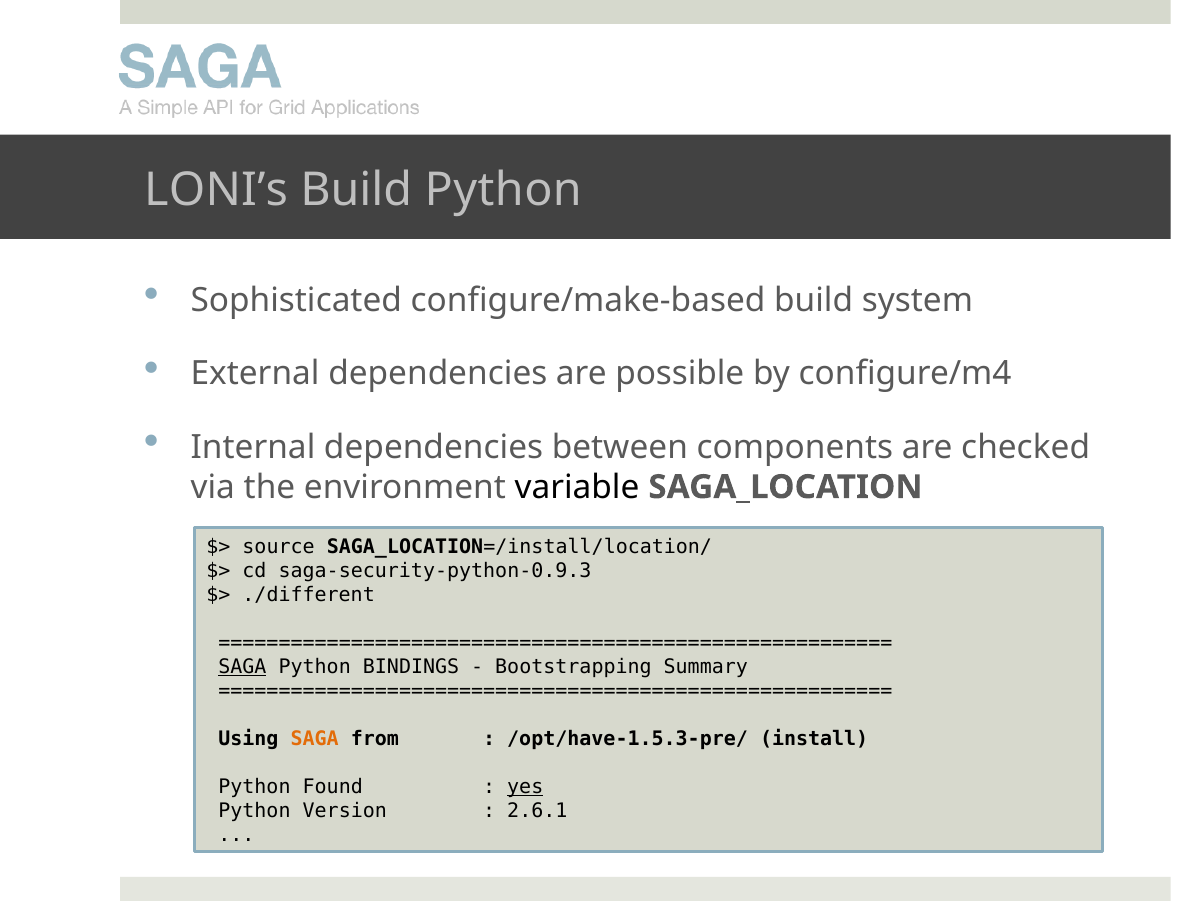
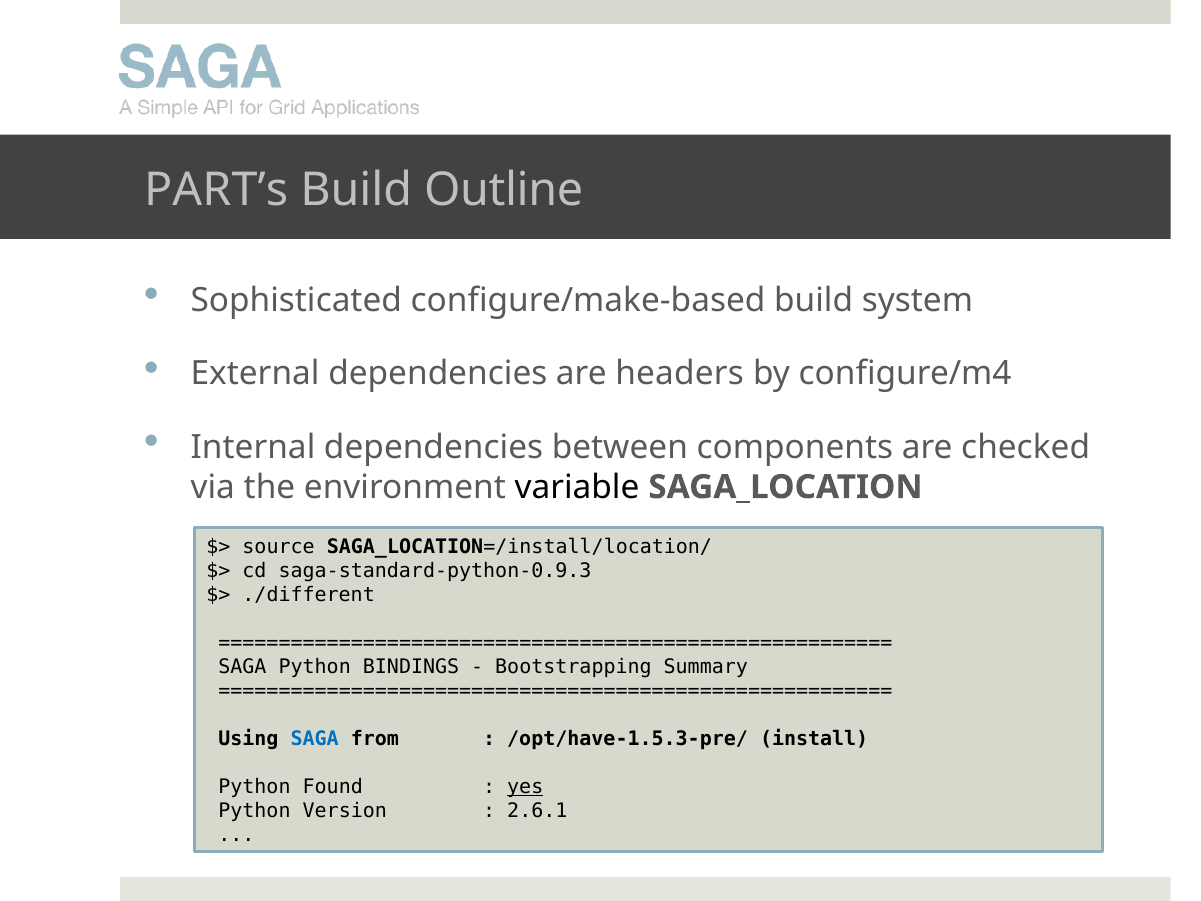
LONI’s: LONI’s -> PART’s (216, 190)
Build Python: Python -> Outline (504, 190)
possible: possible -> headers (680, 373)
saga-security-python-0.9.3: saga-security-python-0.9.3 -> saga-standard-python-0.9.3 (435, 570)
SAGA underline: present -> none (242, 666)
SAGA colour: orange -> blue (315, 739)
